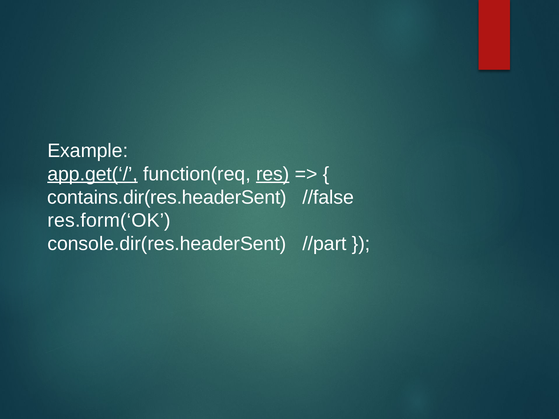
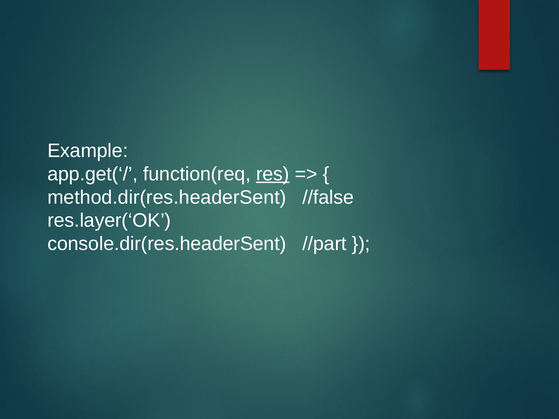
app.get(‘/ underline: present -> none (93, 174)
contains.dir(res.headerSent: contains.dir(res.headerSent -> method.dir(res.headerSent (167, 197)
res.form(‘OK: res.form(‘OK -> res.layer(‘OK (109, 221)
